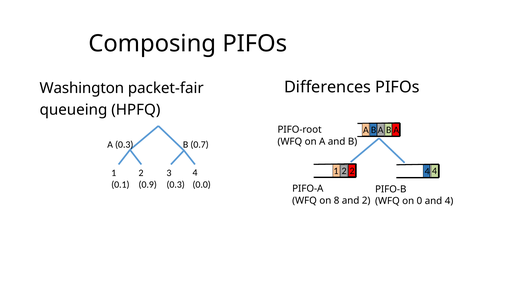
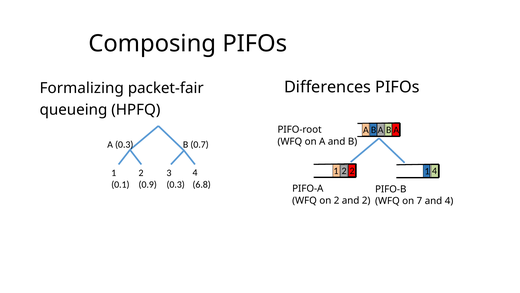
Washington: Washington -> Formalizing (82, 88)
1 4: 4 -> 1 (427, 171)
0.0: 0.0 -> 6.8 (202, 184)
on 8: 8 -> 2 (337, 200)
0: 0 -> 7 (419, 201)
